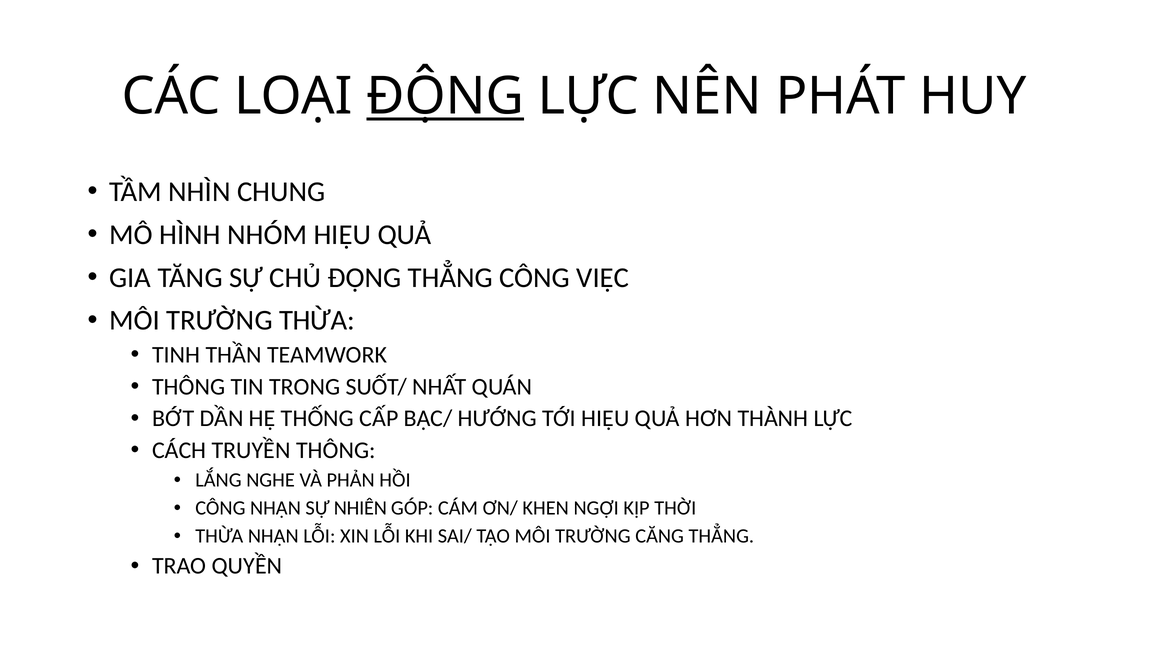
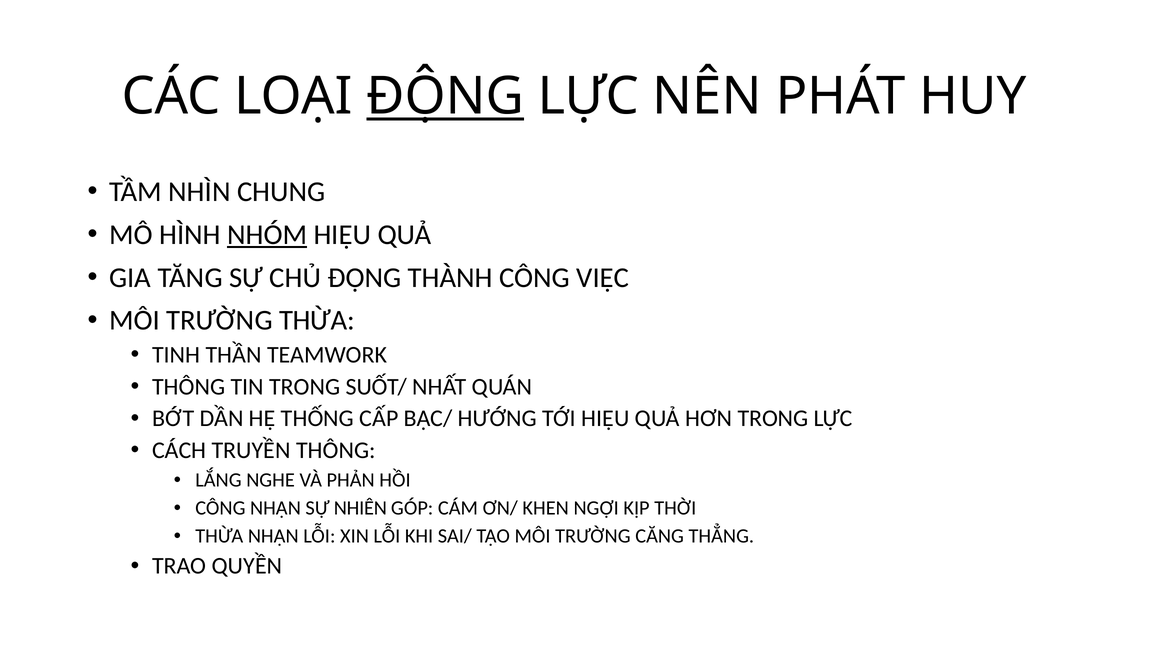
NHÓM underline: none -> present (267, 235)
ĐỘNG THẲNG: THẲNG -> THÀNH (450, 278)
HƠN THÀNH: THÀNH -> TRONG (773, 419)
